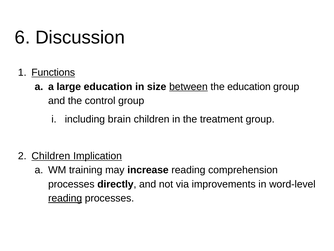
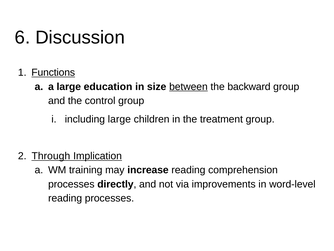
the education: education -> backward (249, 86)
including brain: brain -> large (119, 119)
Children: Children -> Through (51, 156)
reading underline: present -> none (65, 198)
